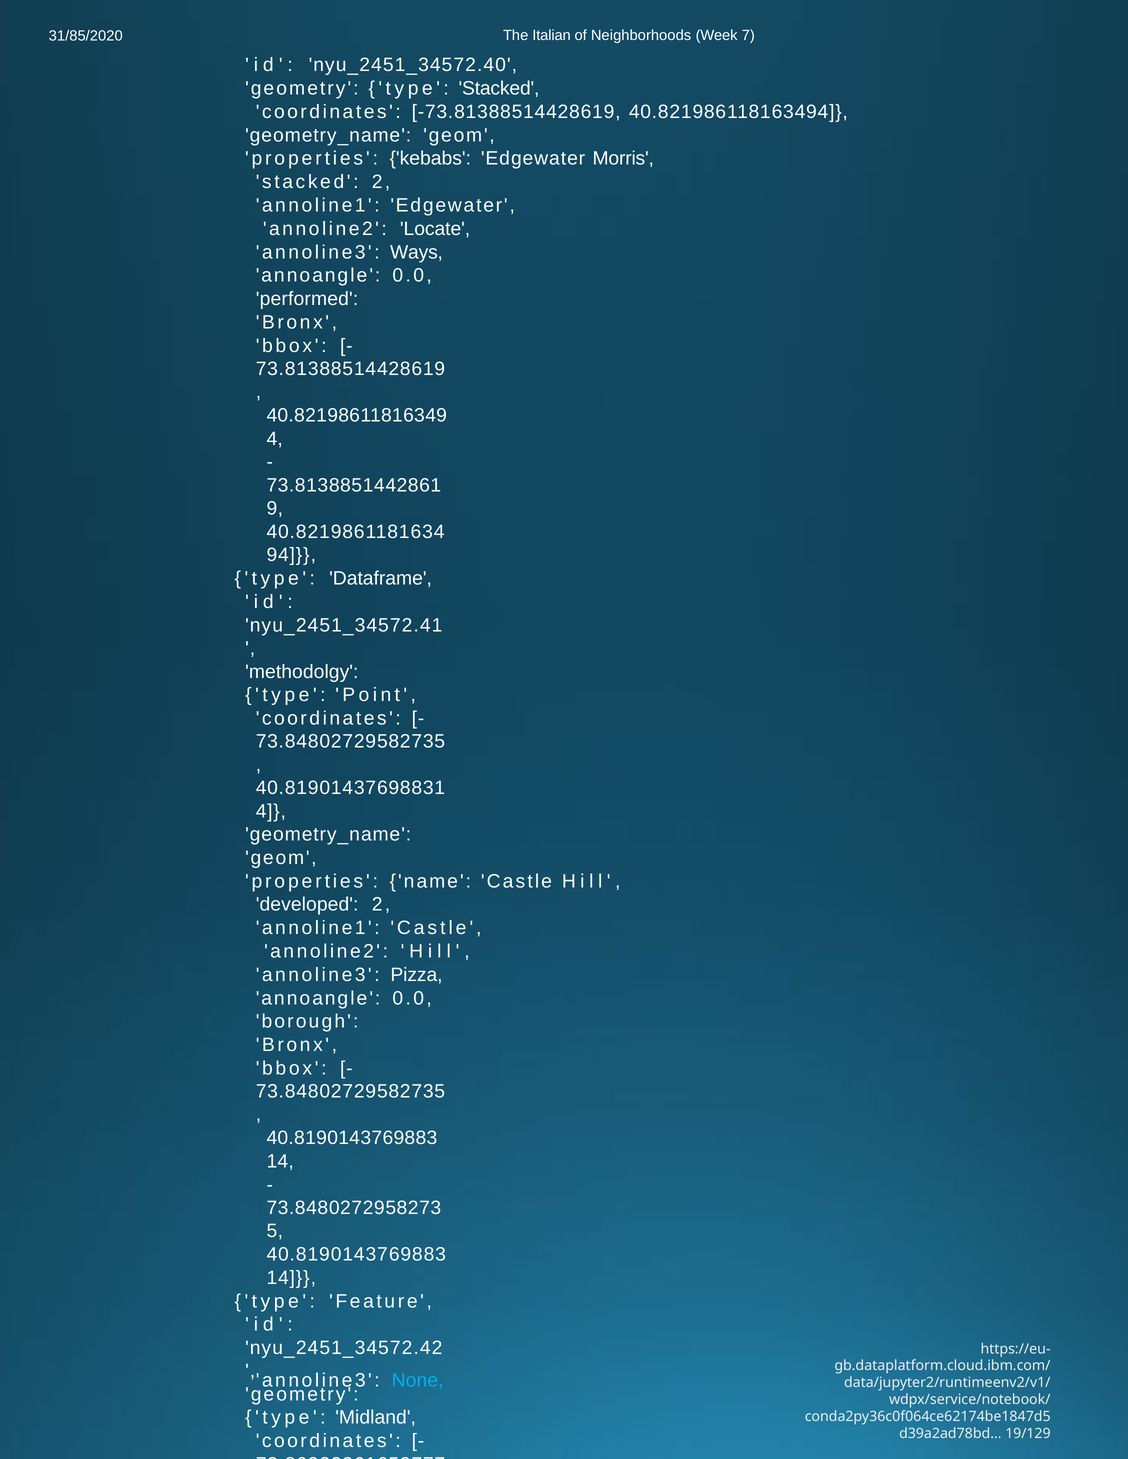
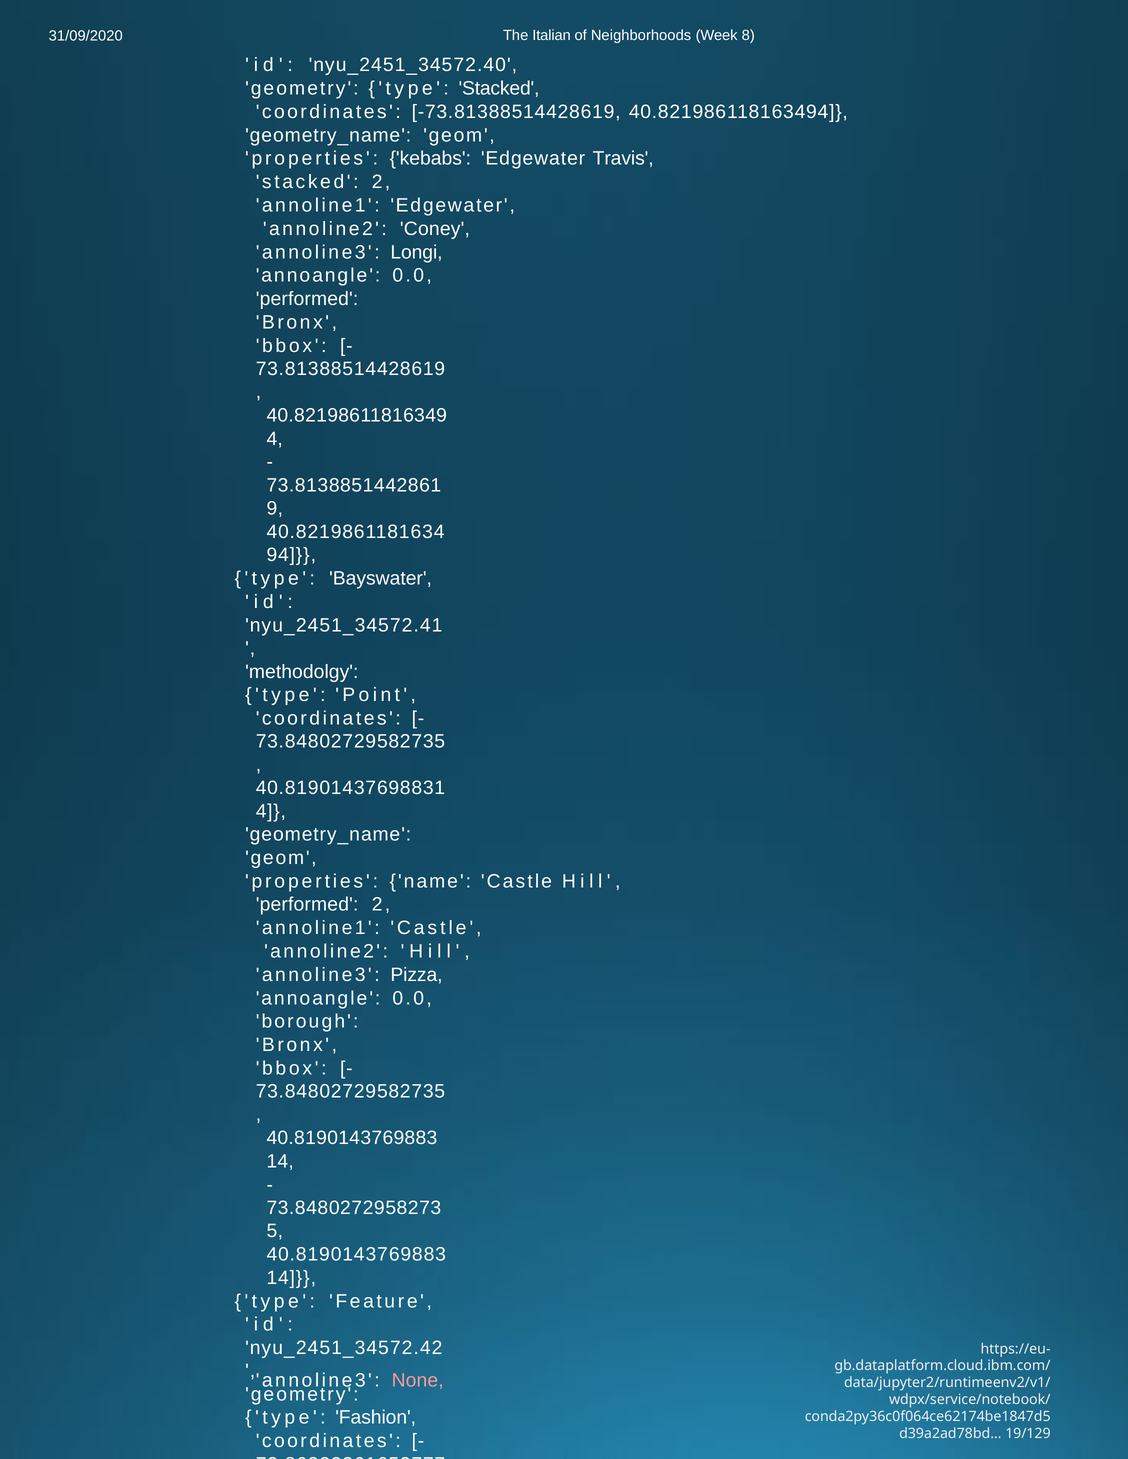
31/85/2020: 31/85/2020 -> 31/09/2020 (86, 36)
Week 7: 7 -> 8 (748, 36)
Morris: Morris -> Travis (623, 159)
Locate: Locate -> Coney (435, 229)
Ways: Ways -> Longi (416, 252)
Dataframe: Dataframe -> Bayswater (381, 579)
developed: developed -> performed (307, 905)
None colour: light blue -> pink (418, 1381)
Midland: Midland -> Fashion (376, 1418)
